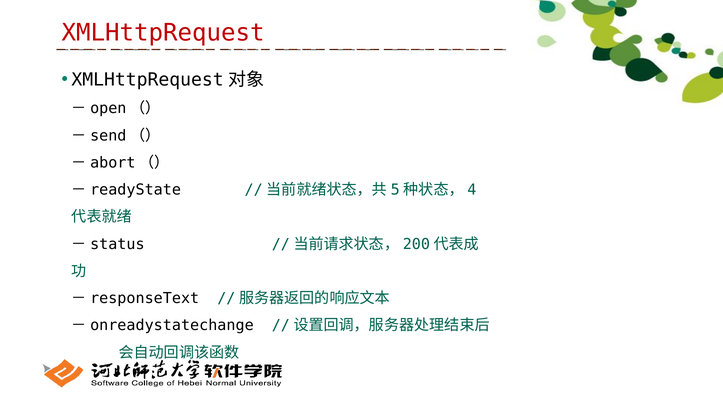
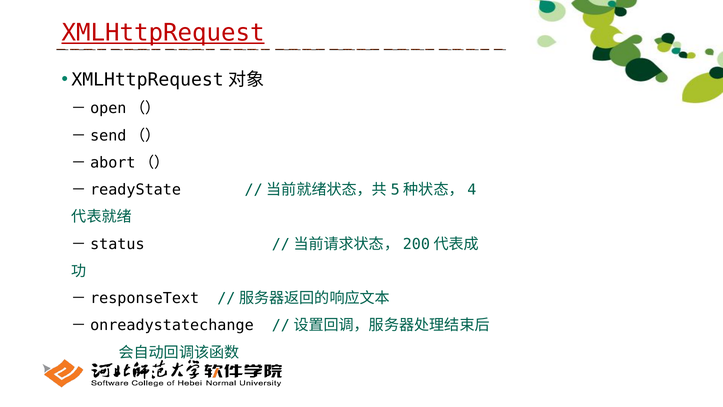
XMLHttpRequest underline: none -> present (163, 33)
